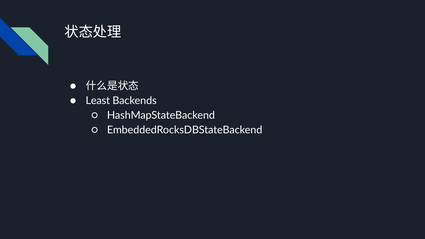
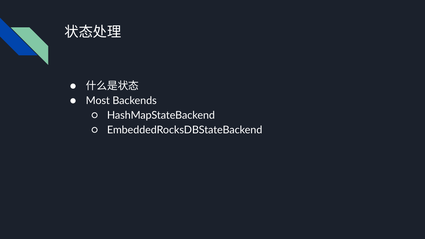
Least: Least -> Most (98, 101)
